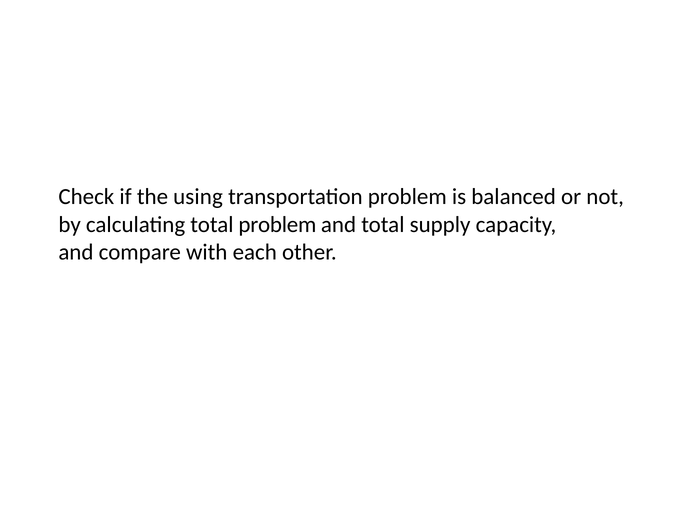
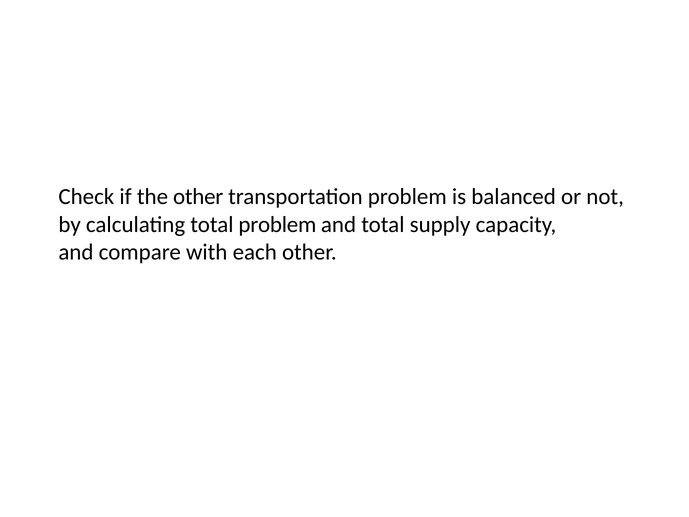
the using: using -> other (198, 197)
